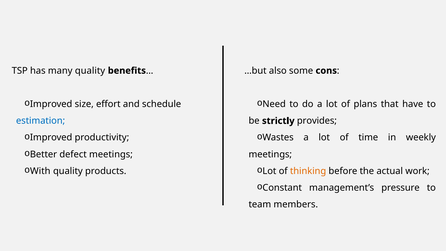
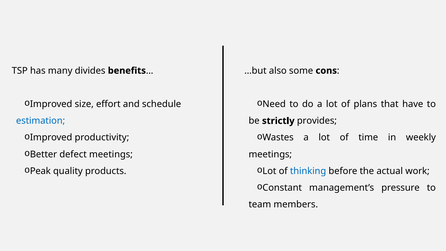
many quality: quality -> divides (90, 71)
With: With -> Peak (40, 171)
thinking colour: orange -> blue (308, 171)
